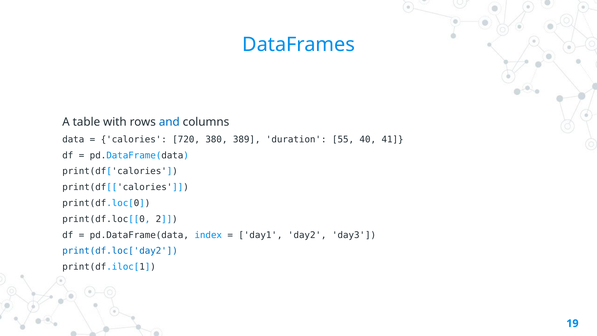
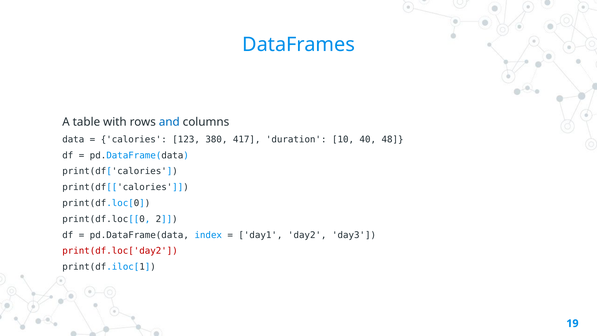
720: 720 -> 123 (186, 139)
389: 389 -> 417 (247, 139)
55: 55 -> 10 (343, 139)
41: 41 -> 48 (393, 139)
print(df.loc['day2 colour: blue -> red (120, 251)
